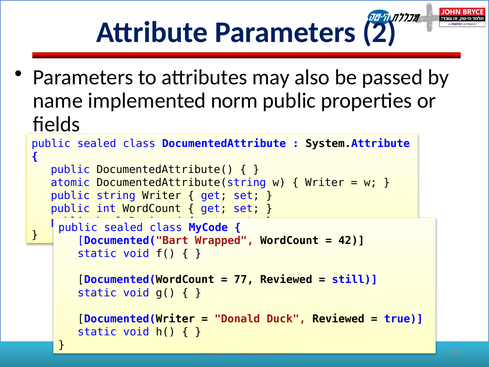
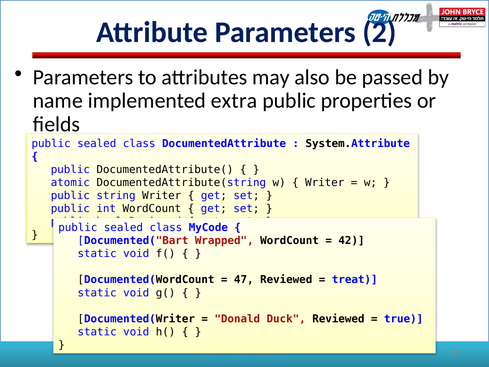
norm: norm -> extra (234, 101)
77: 77 -> 47 (244, 280)
still: still -> treat (355, 280)
